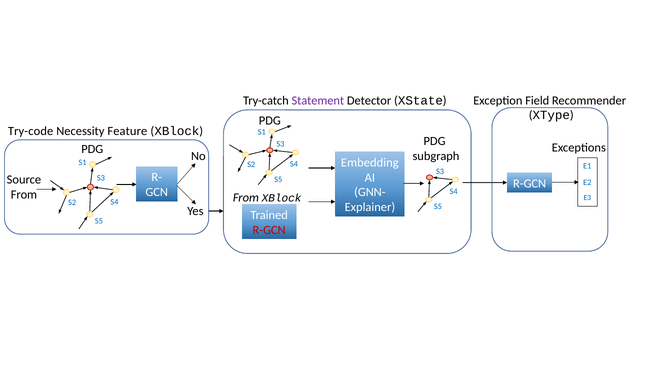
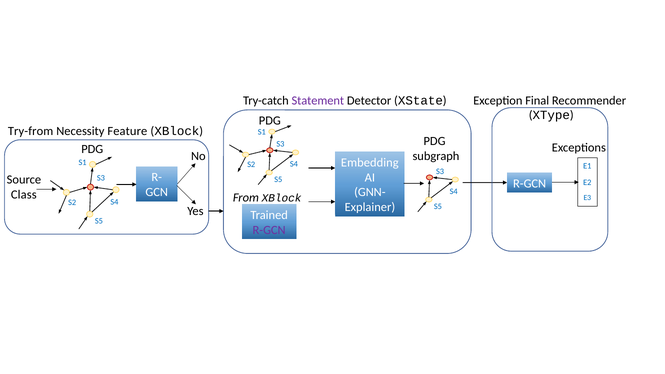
Field: Field -> Final (537, 100)
Try-code: Try-code -> Try-from (31, 131)
From: From -> Class (24, 195)
R-GCN colour: red -> purple (269, 230)
